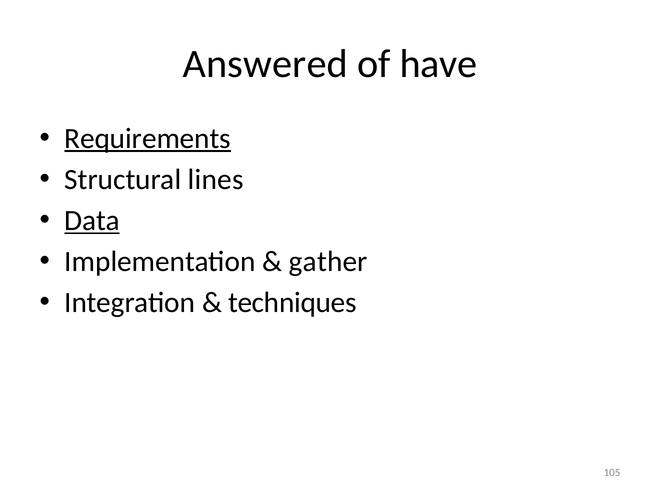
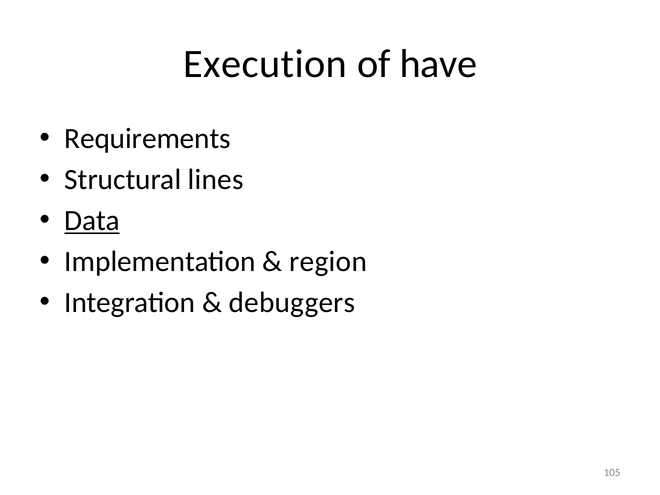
Answered: Answered -> Execution (265, 64)
Requirements underline: present -> none (148, 138)
gather: gather -> region (328, 262)
techniques: techniques -> debuggers (292, 303)
